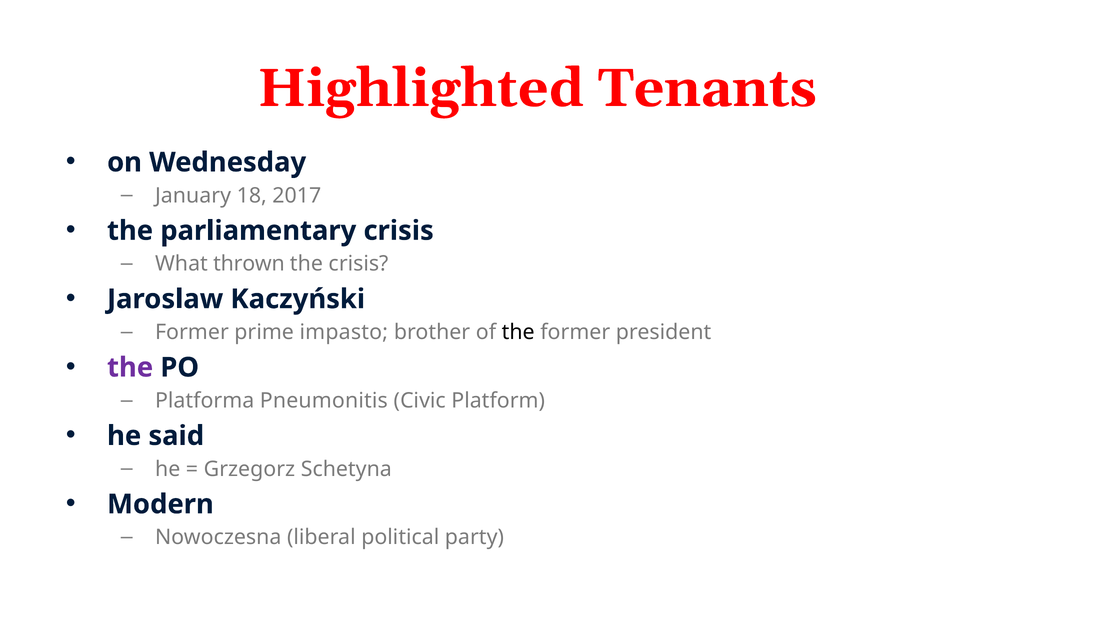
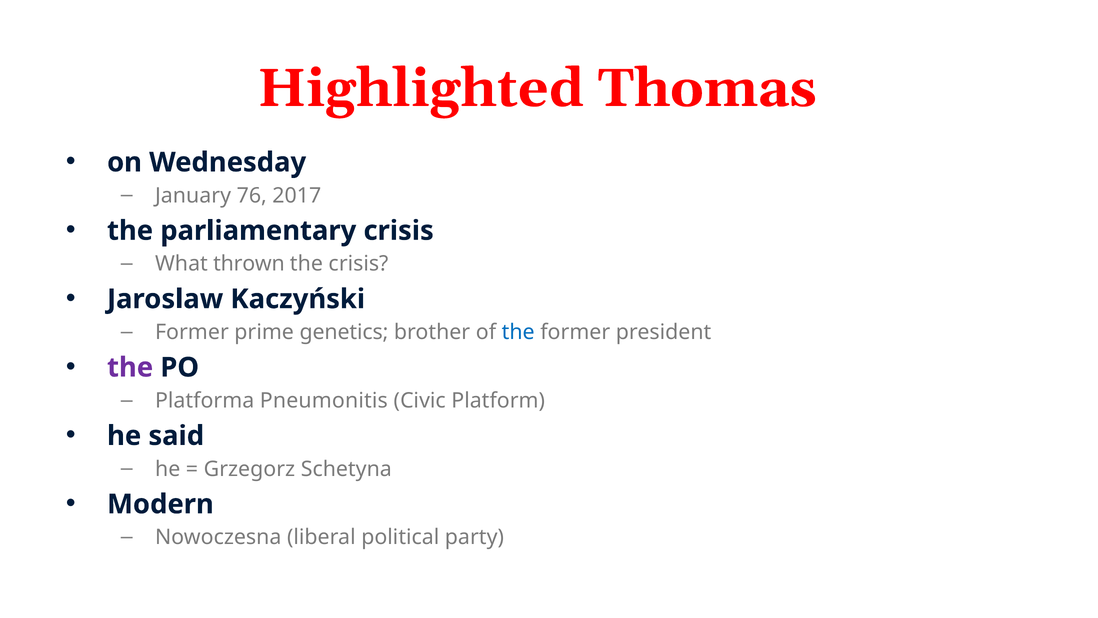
Tenants: Tenants -> Thomas (707, 88)
18: 18 -> 76 (252, 195)
impasto: impasto -> genetics (344, 332)
the colour: black -> blue (518, 332)
